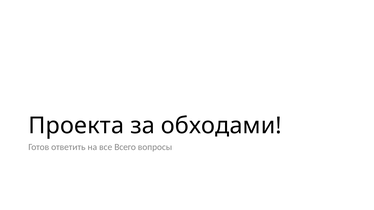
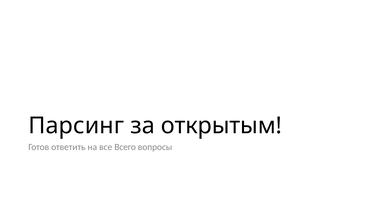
Проекта: Проекта -> Парсинг (76, 126)
обходами: обходами -> открытым (221, 126)
